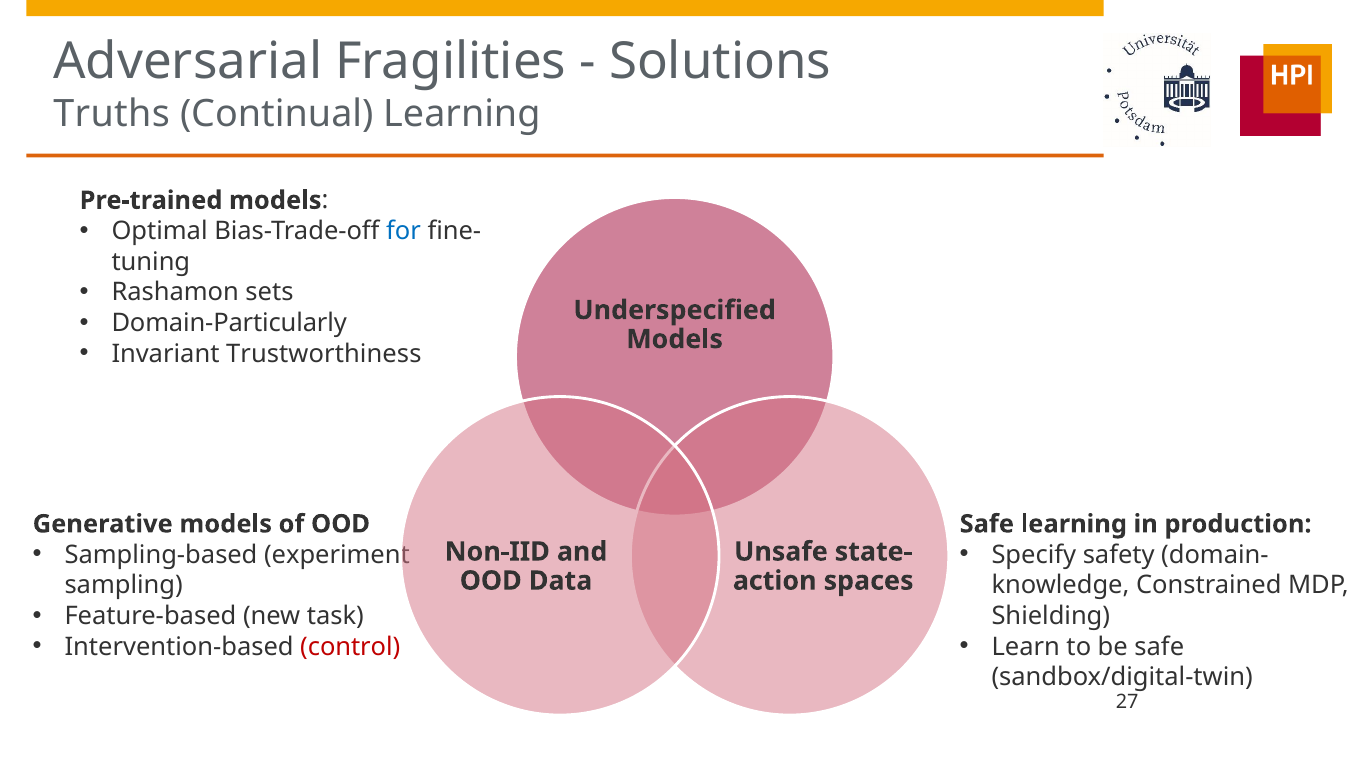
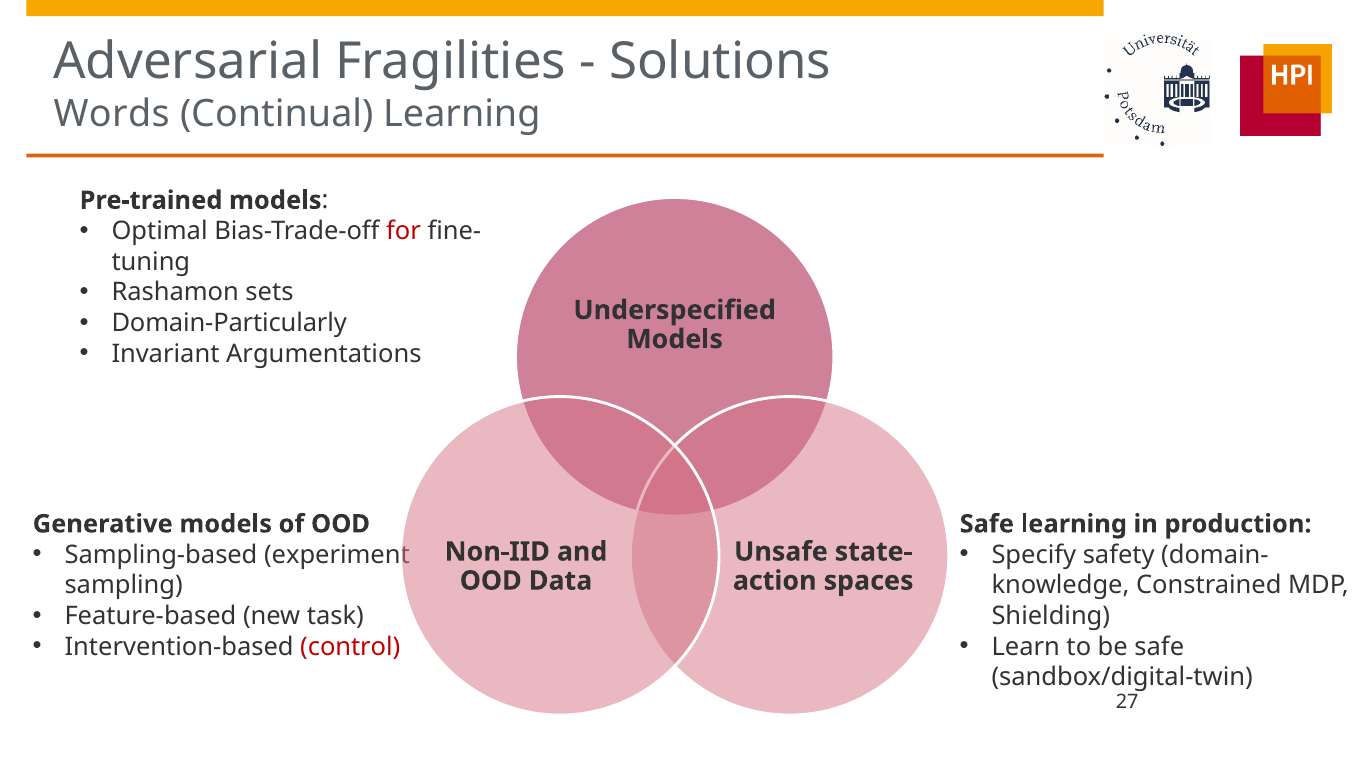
Truths: Truths -> Words (112, 114)
for colour: blue -> red (404, 231)
Trustworthiness: Trustworthiness -> Argumentations (324, 353)
